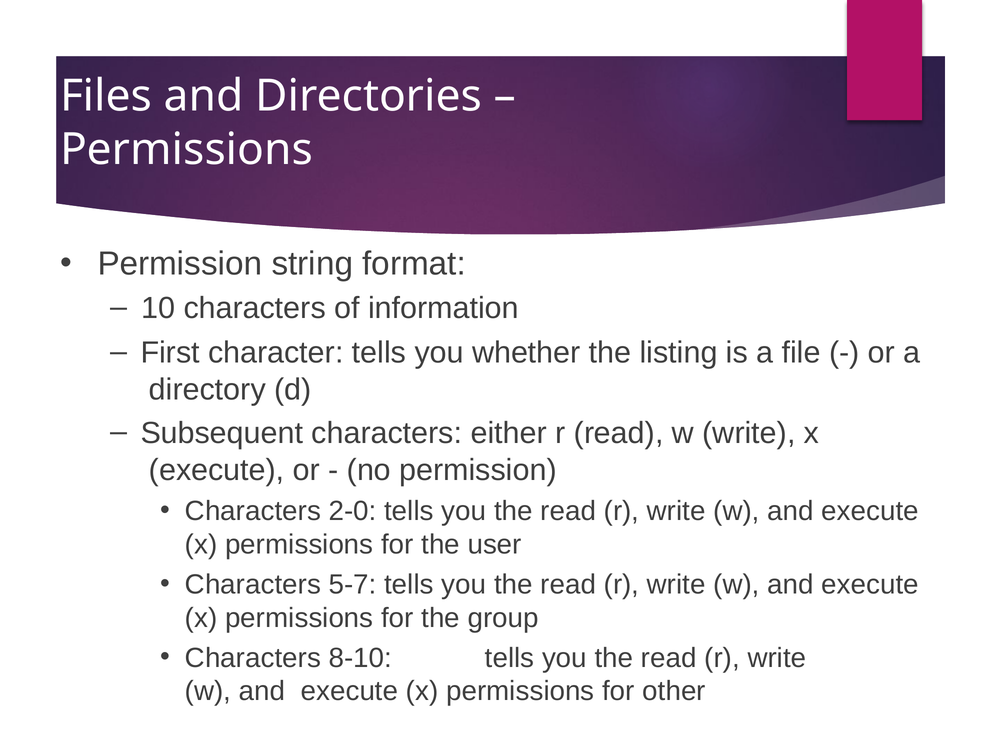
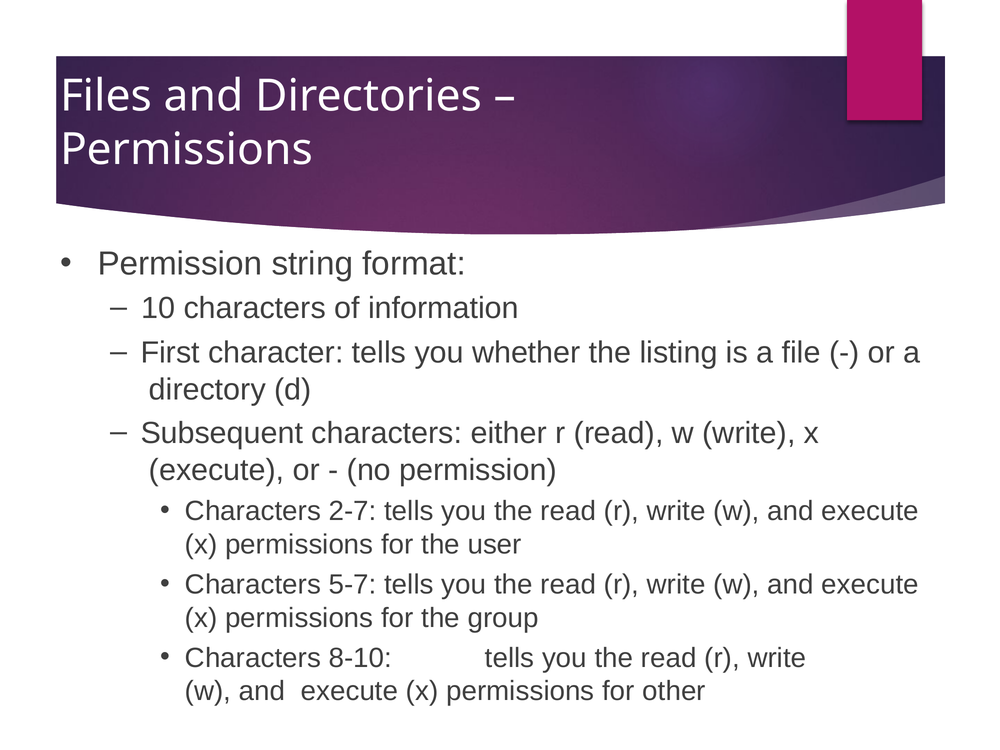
2-0: 2-0 -> 2-7 (353, 511)
